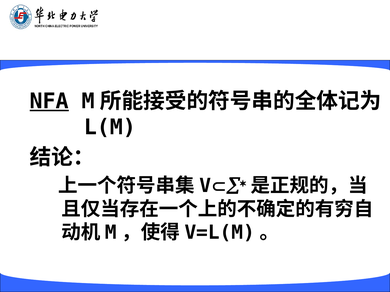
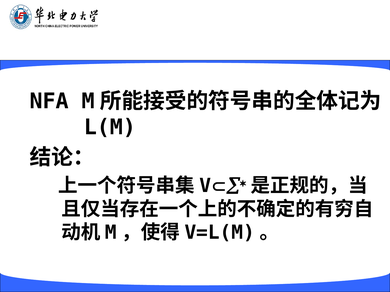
NFA underline: present -> none (49, 101)
